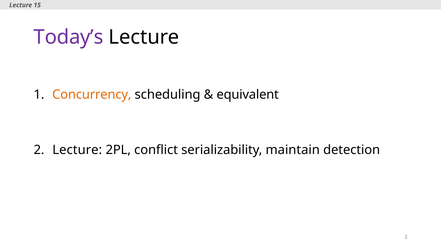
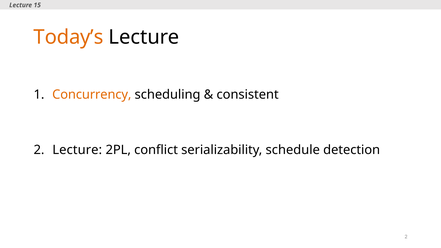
Today’s colour: purple -> orange (68, 37)
equivalent: equivalent -> consistent (248, 95)
maintain: maintain -> schedule (293, 150)
